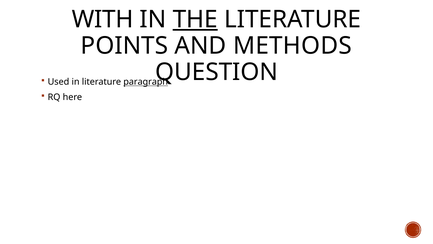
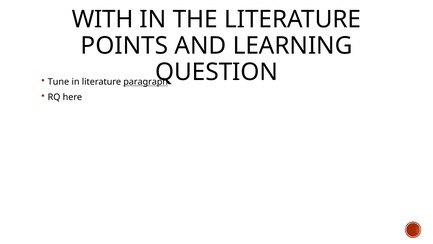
THE underline: present -> none (195, 19)
METHODS: METHODS -> LEARNING (293, 46)
Used: Used -> Tune (58, 82)
